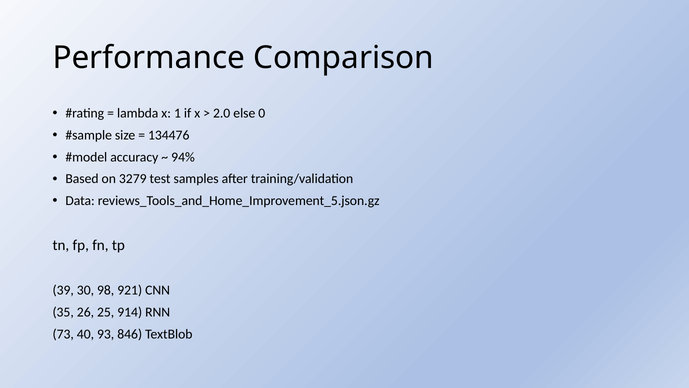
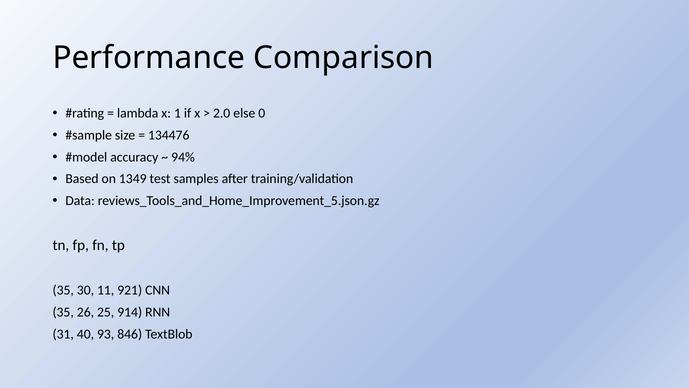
3279: 3279 -> 1349 (133, 179)
39: 39 -> 35 (63, 290)
98: 98 -> 11 (106, 290)
73: 73 -> 31 (63, 334)
